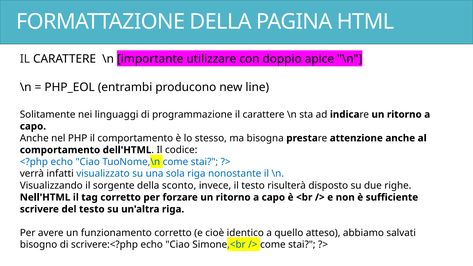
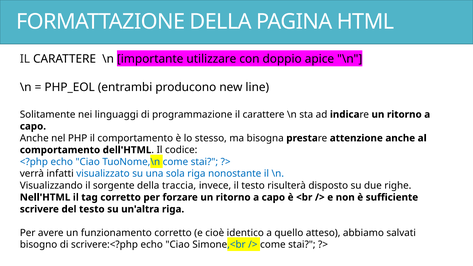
sconto: sconto -> traccia (179, 186)
